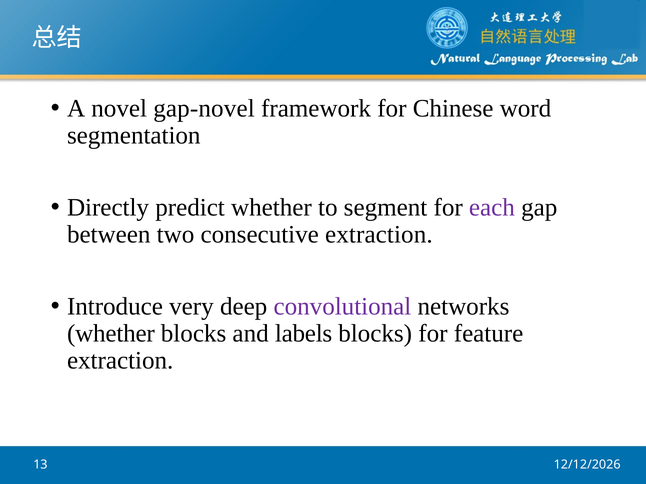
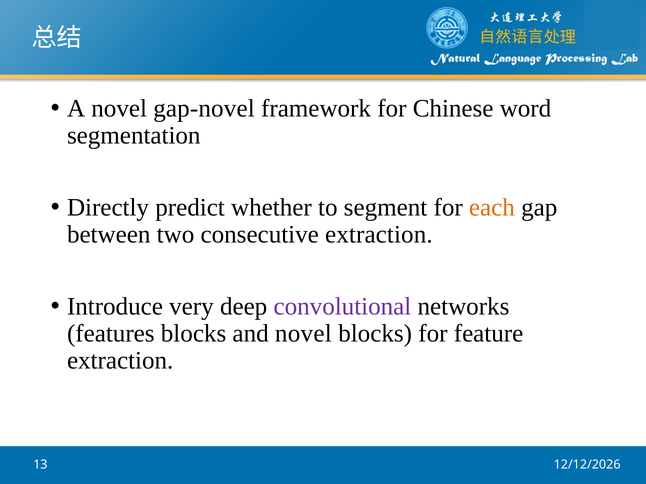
each colour: purple -> orange (492, 208)
whether: whether -> features (111, 334)
and labels: labels -> novel (303, 334)
